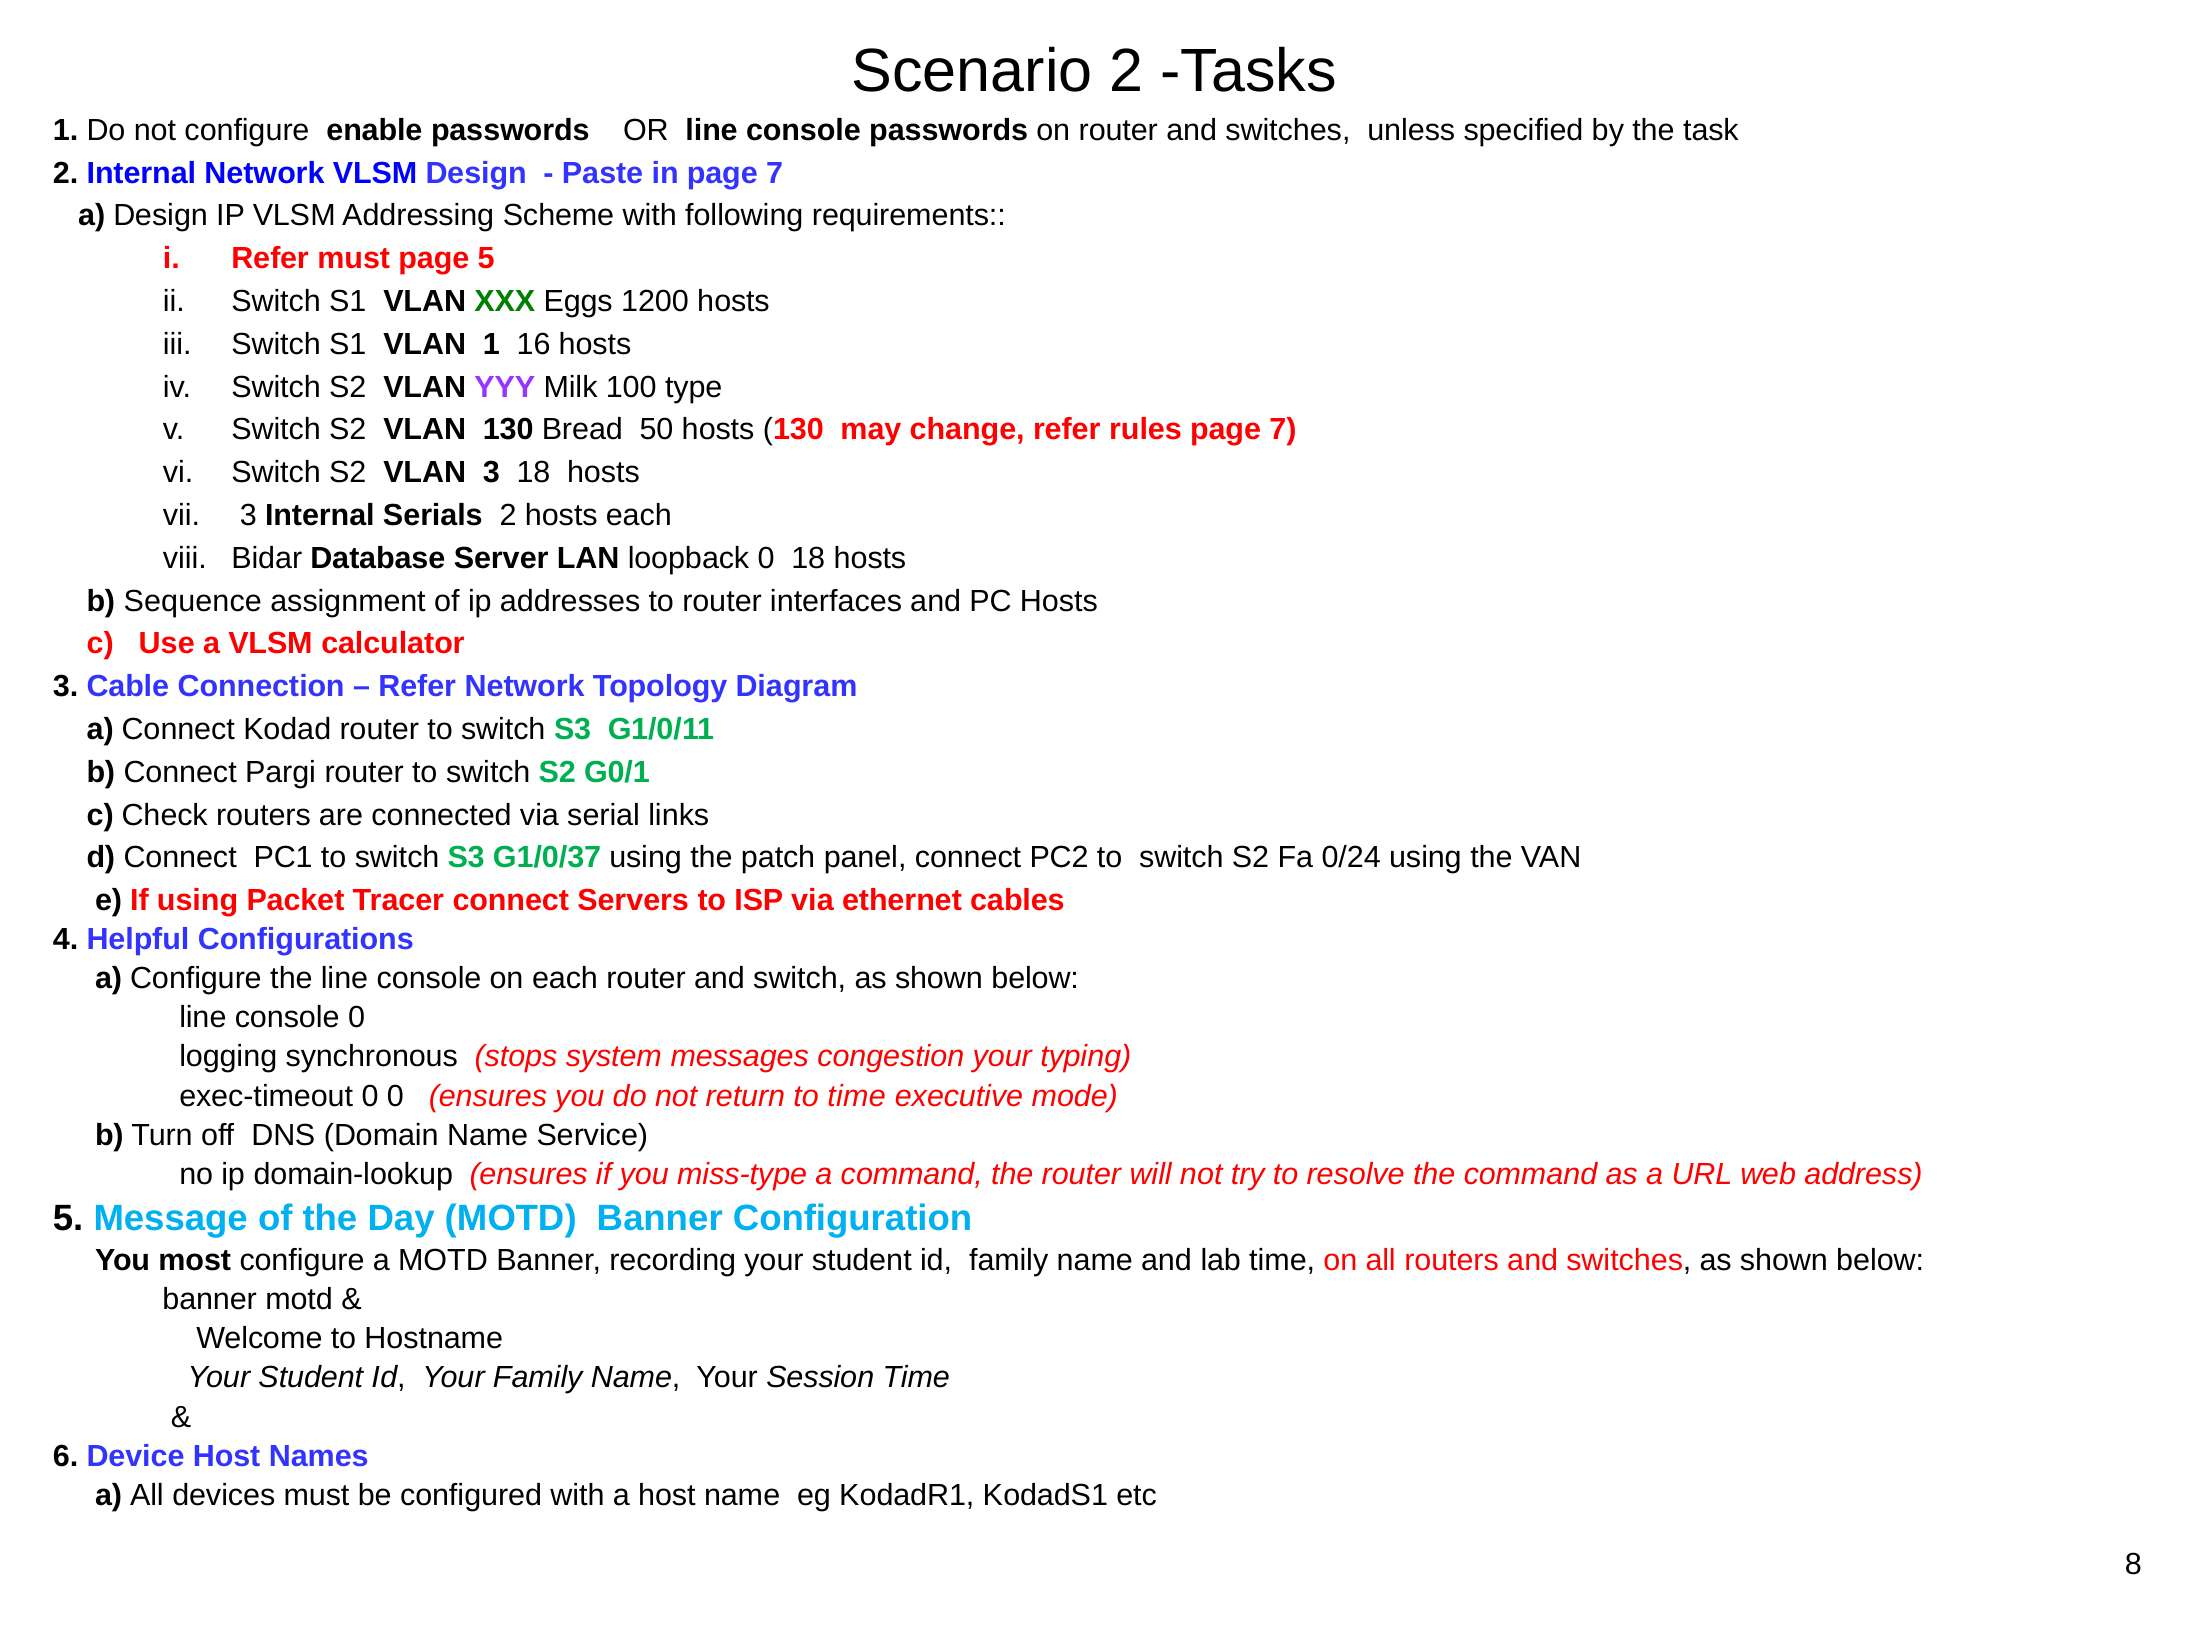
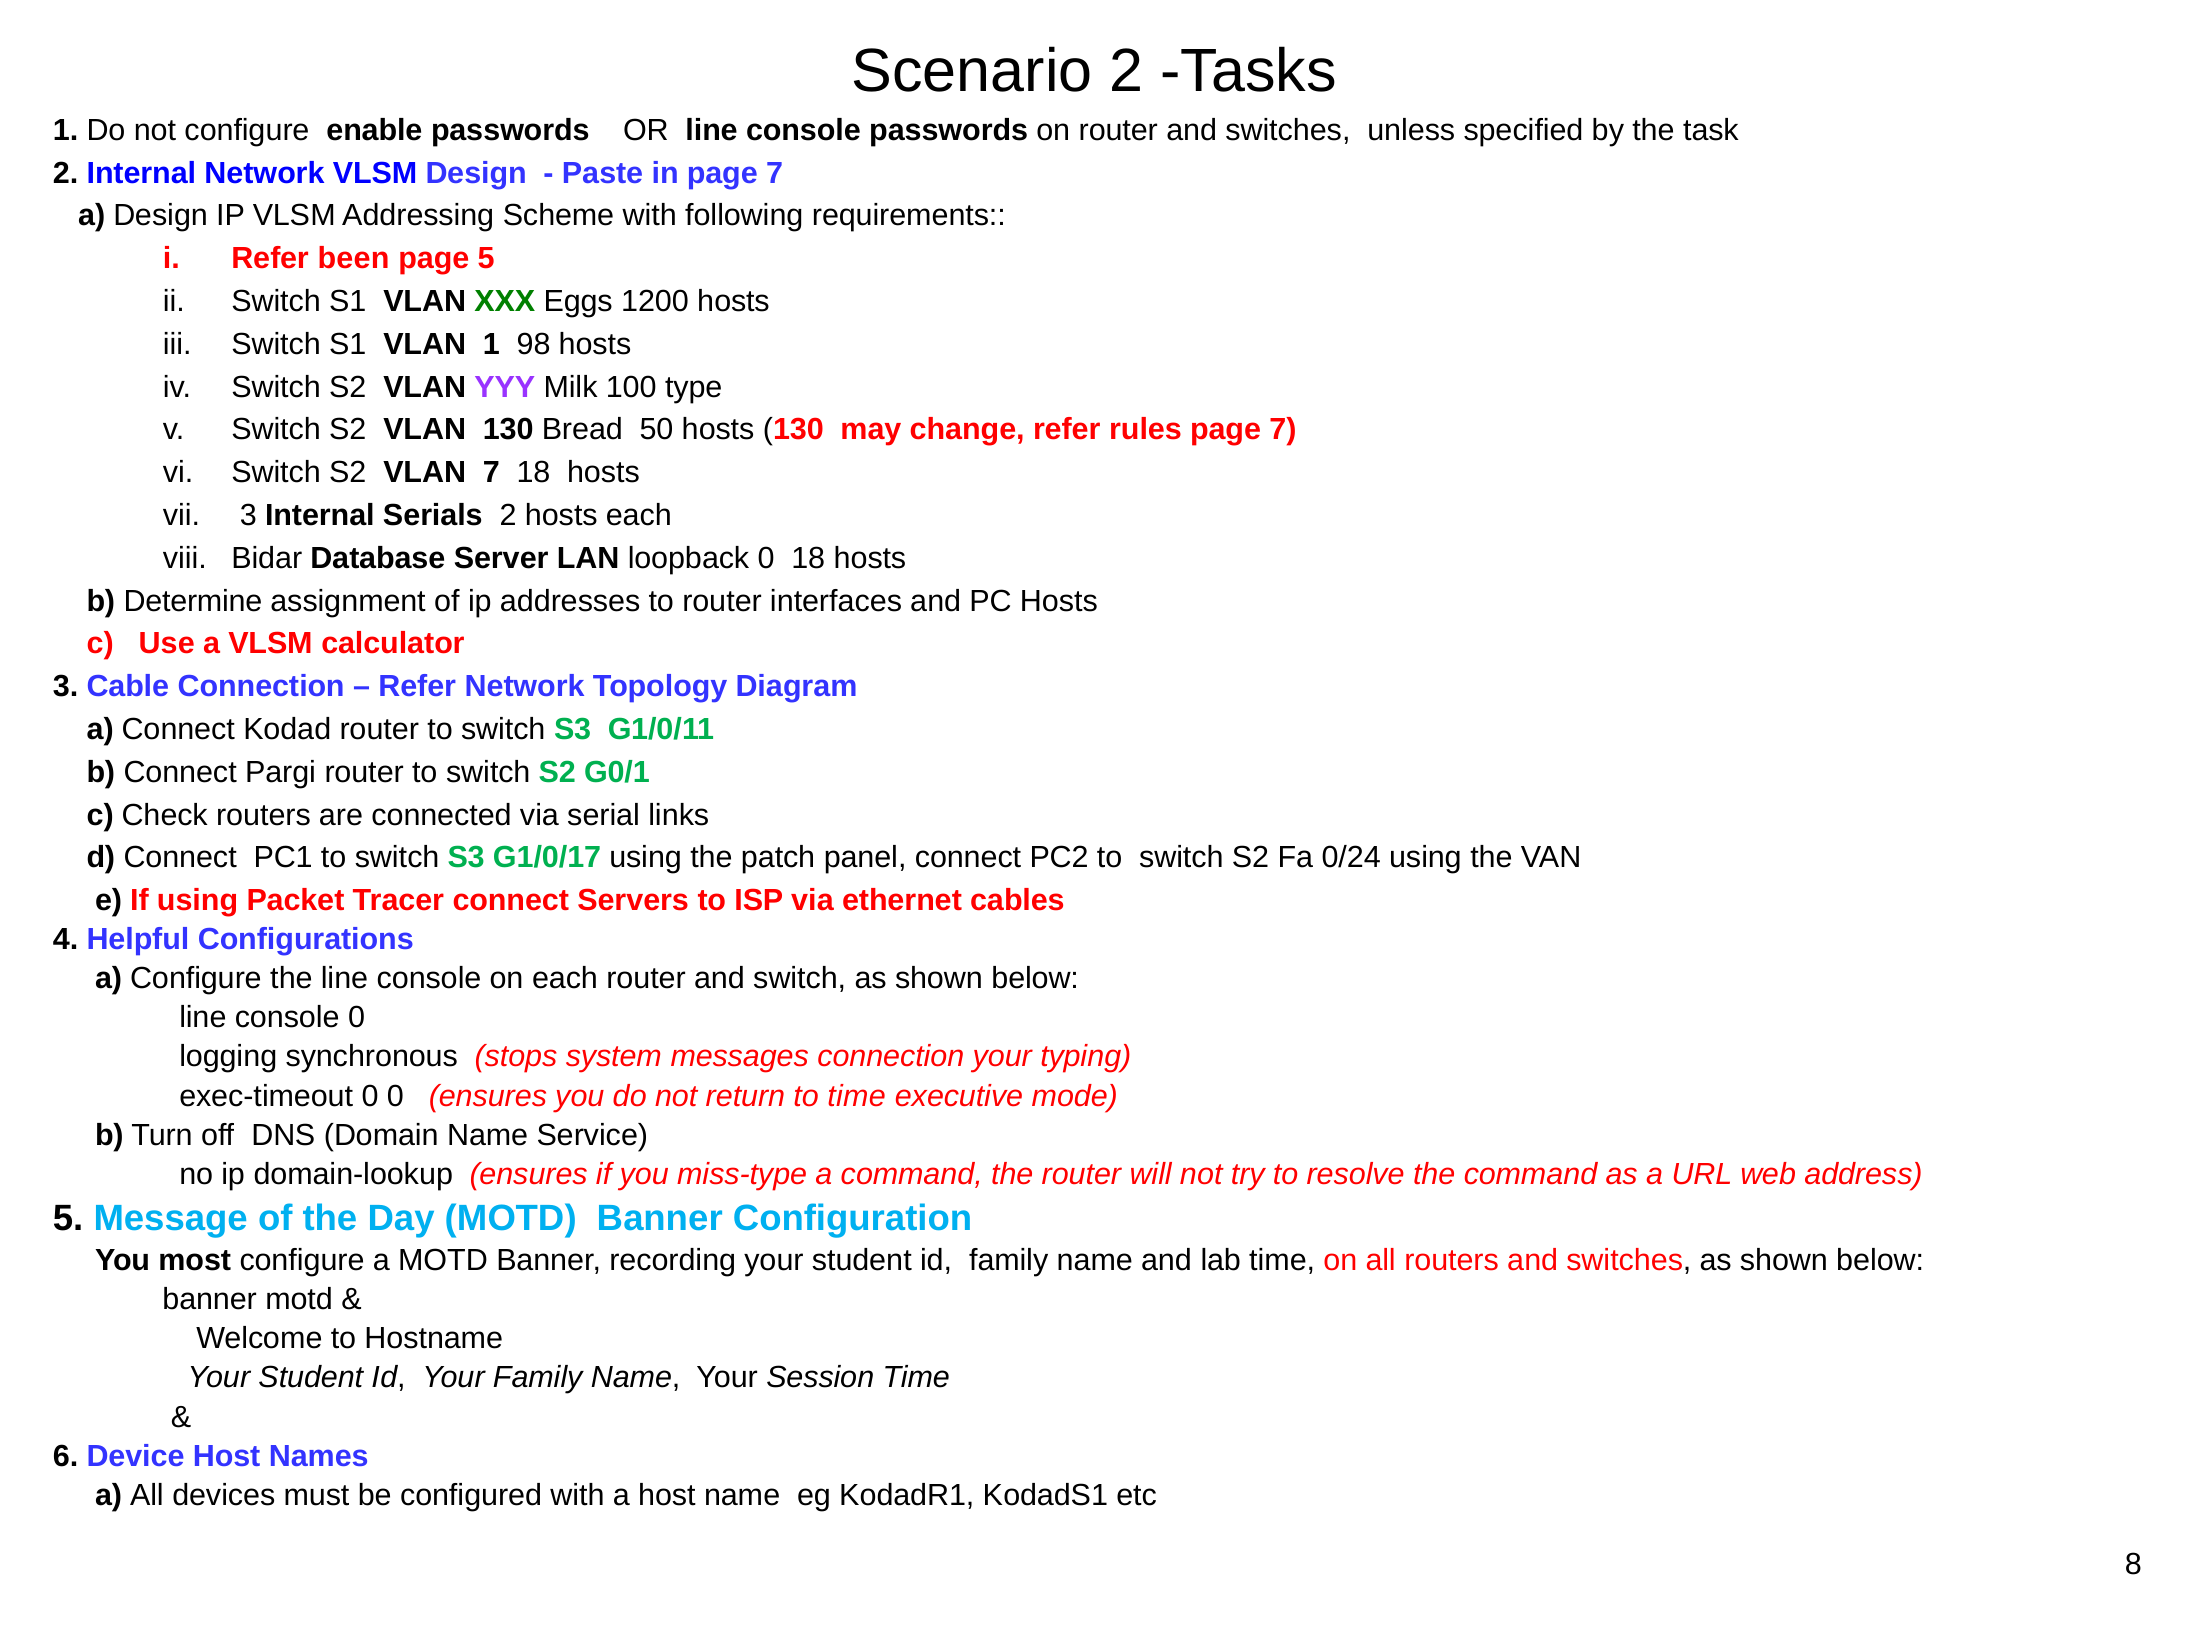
Refer must: must -> been (354, 259)
16: 16 -> 98 (534, 344)
VLAN 3: 3 -> 7 (491, 473)
Sequence: Sequence -> Determine (193, 601)
G1/0/37: G1/0/37 -> G1/0/17 (547, 858)
messages congestion: congestion -> connection (891, 1057)
